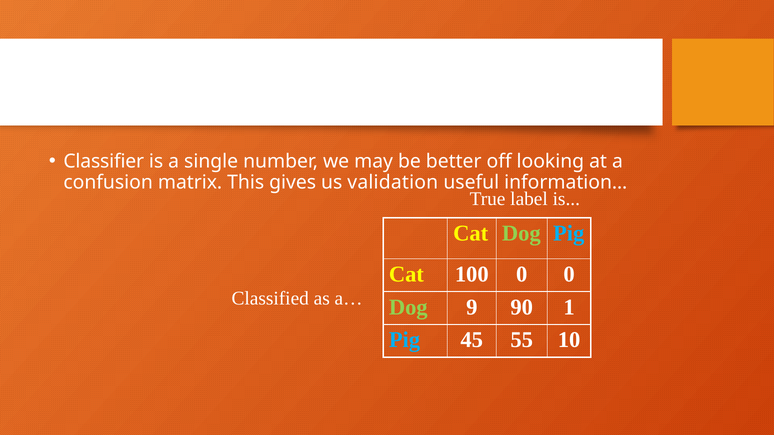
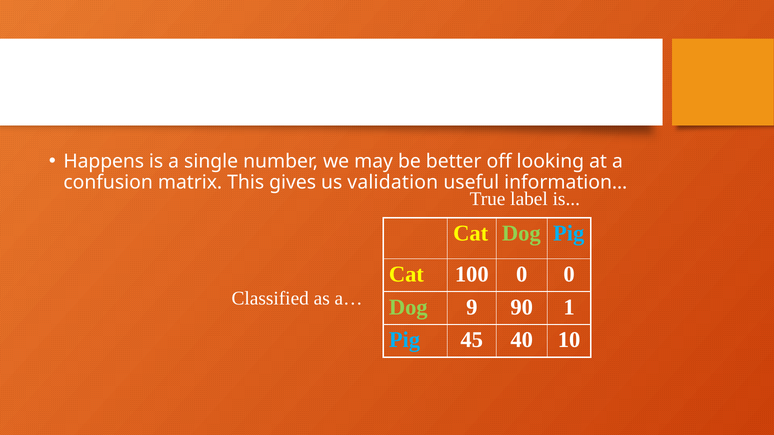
Classifier: Classifier -> Happens (104, 162)
55: 55 -> 40 (522, 340)
